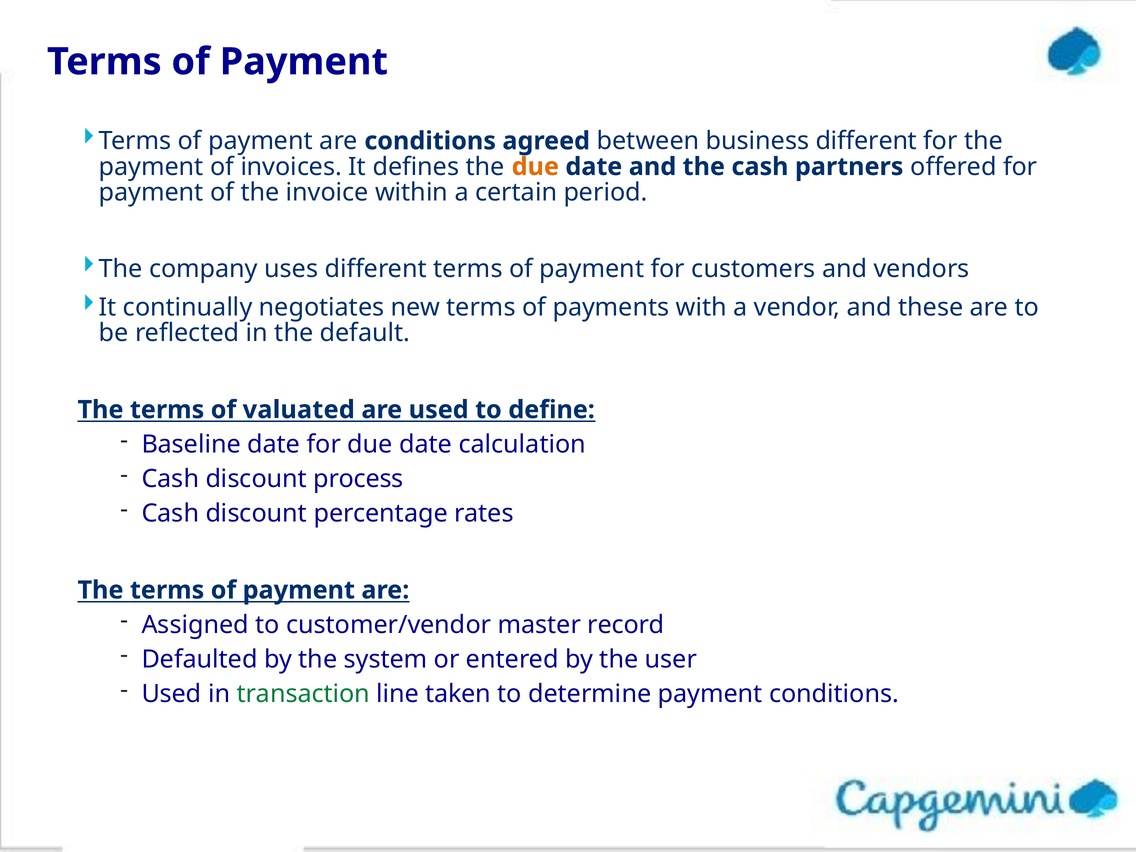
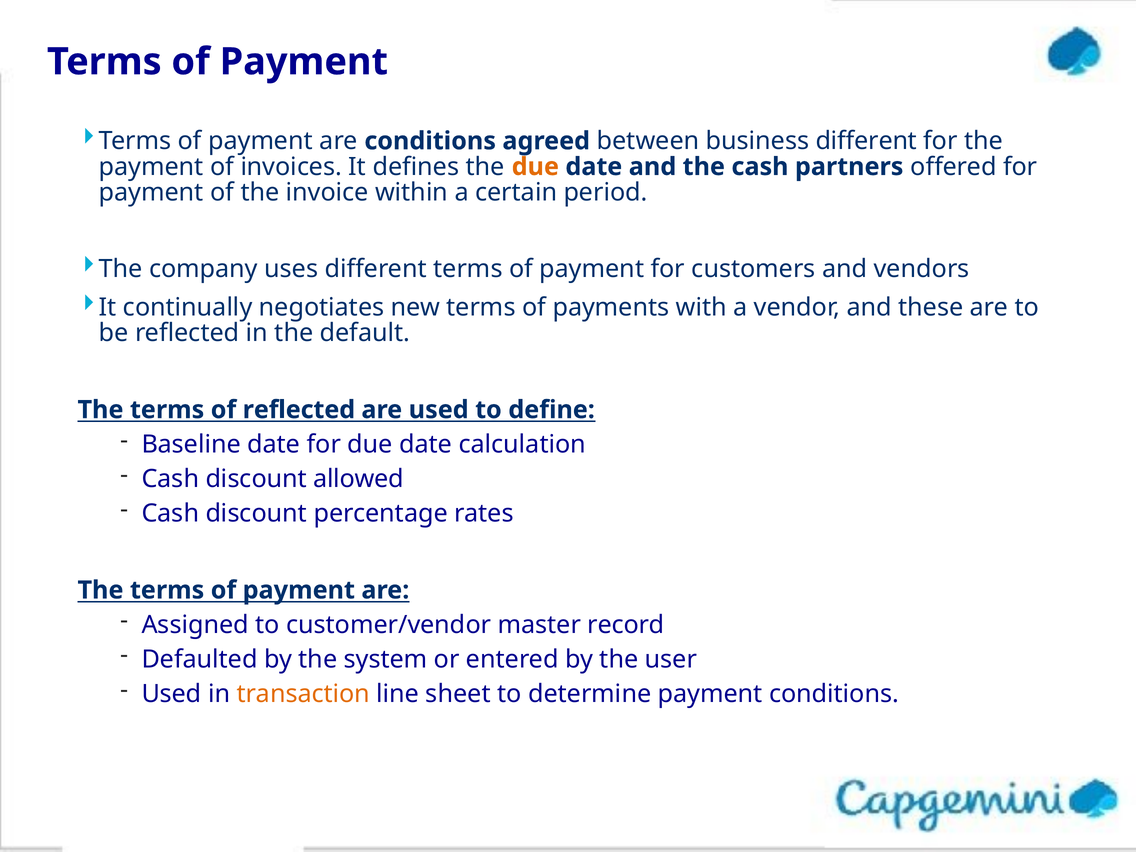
of valuated: valuated -> reflected (299, 410)
process: process -> allowed (358, 479)
transaction colour: green -> orange (303, 694)
taken: taken -> sheet (458, 694)
